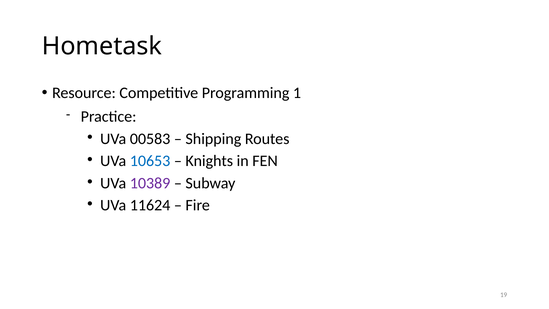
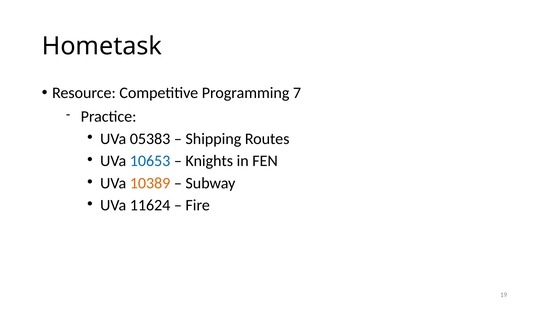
1: 1 -> 7 (297, 93)
00583: 00583 -> 05383 (150, 139)
10389 colour: purple -> orange (150, 183)
